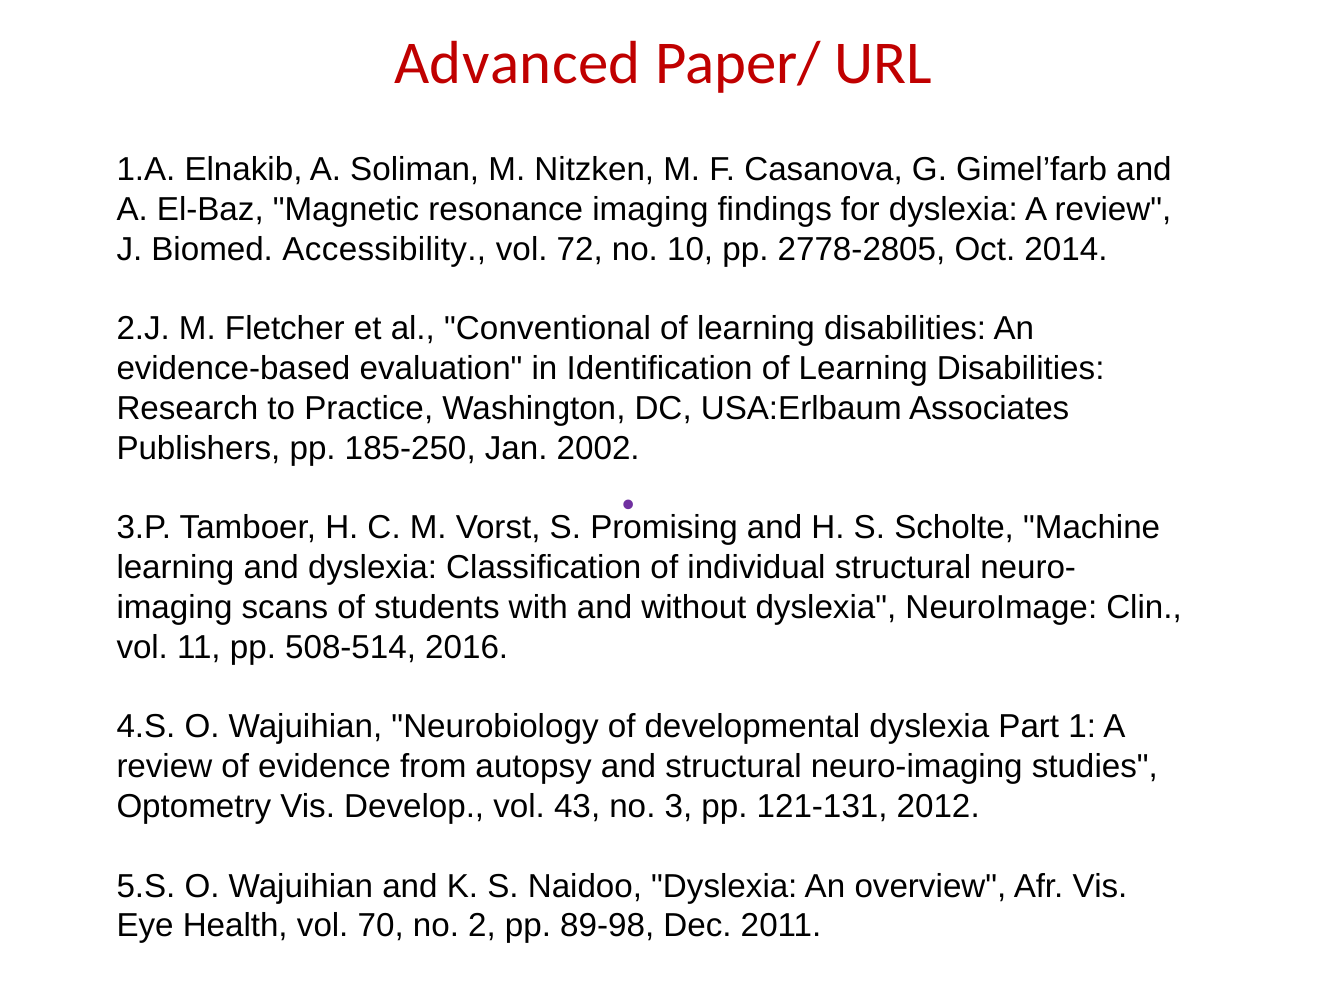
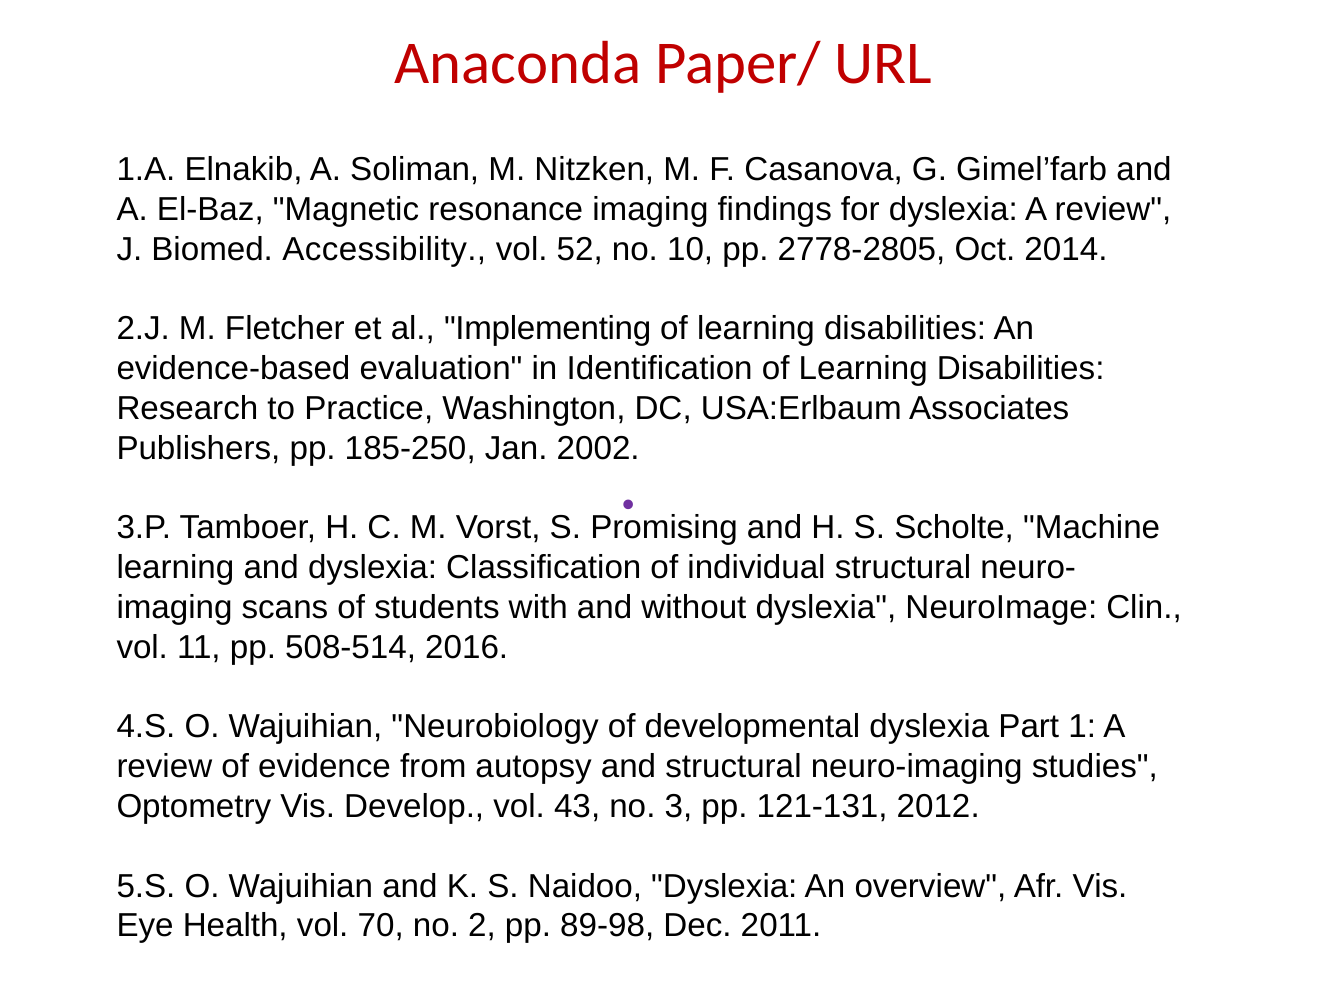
Advanced: Advanced -> Anaconda (518, 63)
72: 72 -> 52 (580, 249)
Conventional: Conventional -> Implementing (548, 329)
